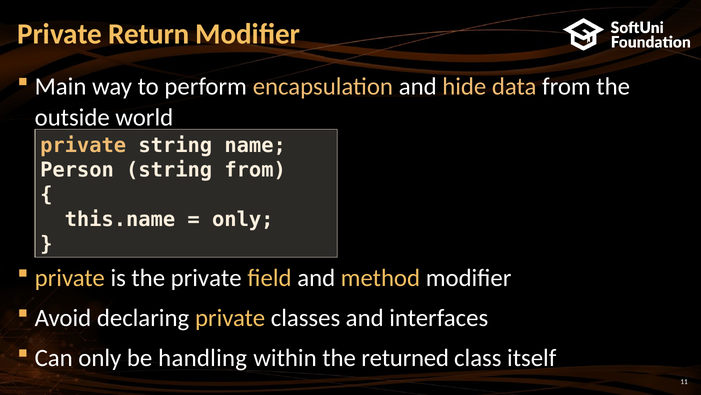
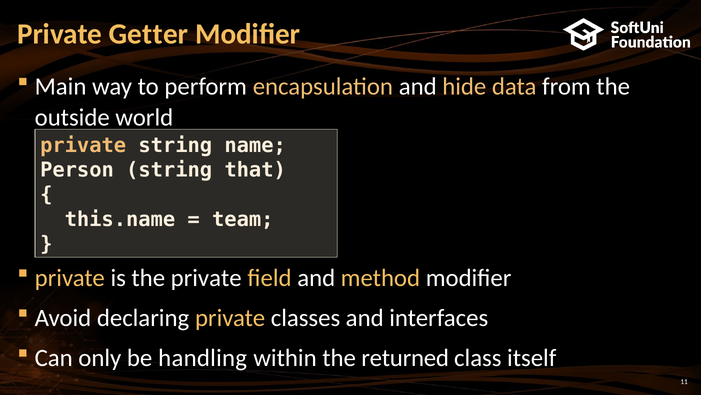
Return: Return -> Getter (148, 34)
string from: from -> that (255, 170)
only: only -> team (243, 219)
